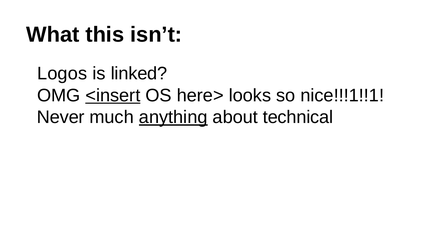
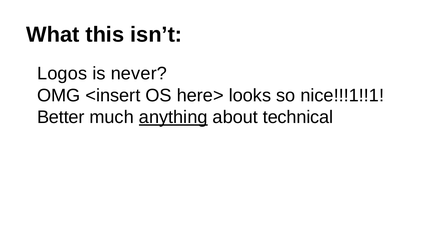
linked: linked -> never (139, 74)
<insert underline: present -> none (113, 96)
Never: Never -> Better (61, 117)
